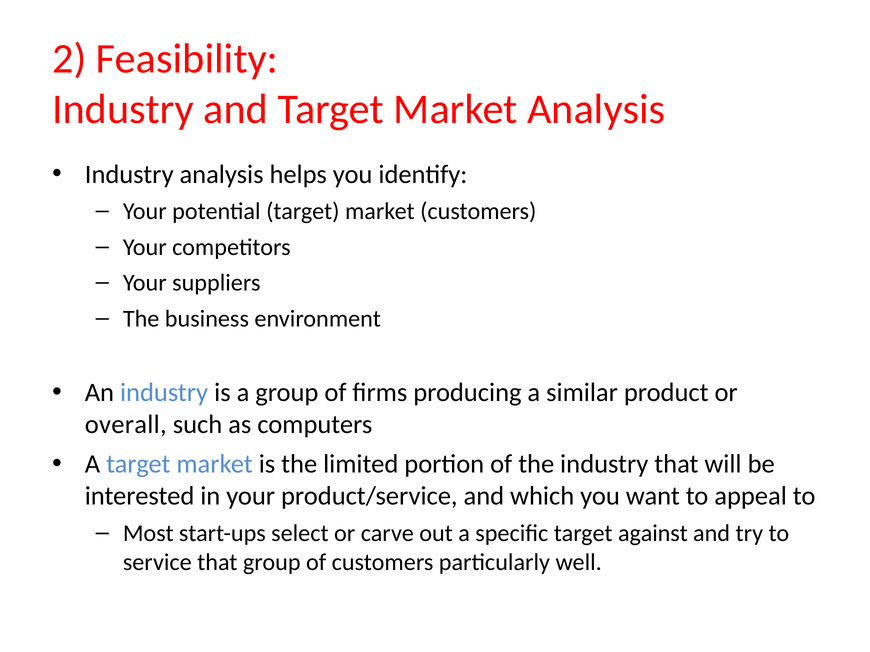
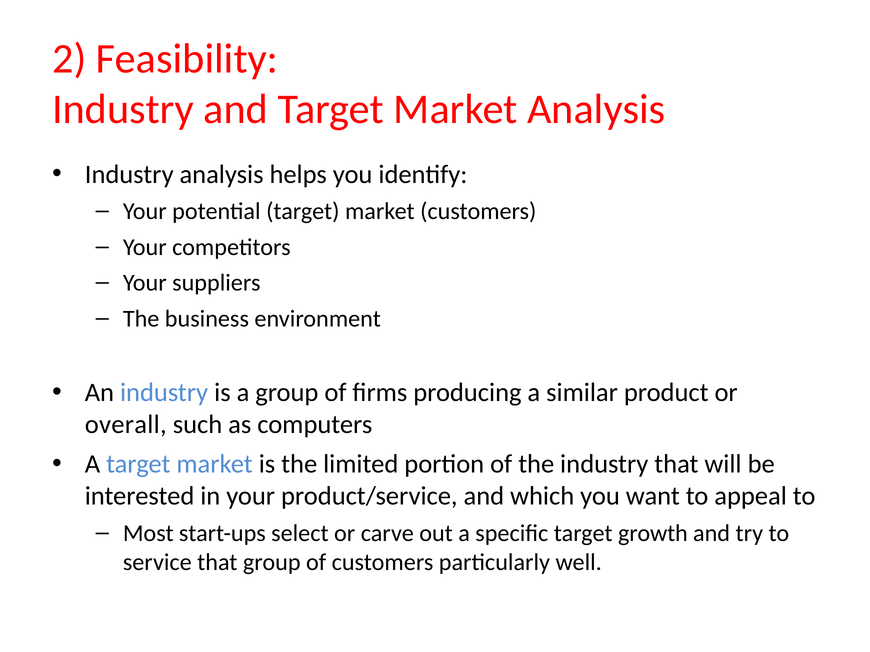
against: against -> growth (653, 533)
